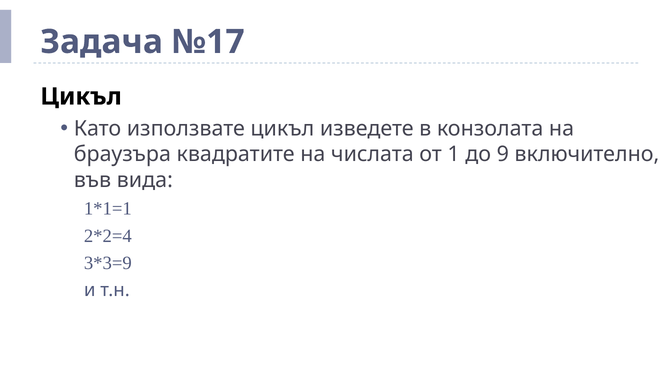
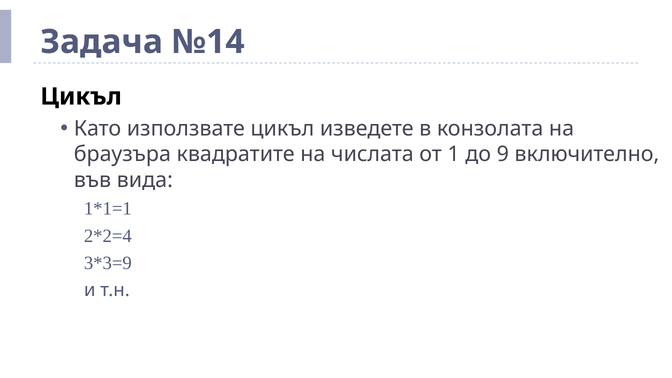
№17: №17 -> №14 (208, 42)
